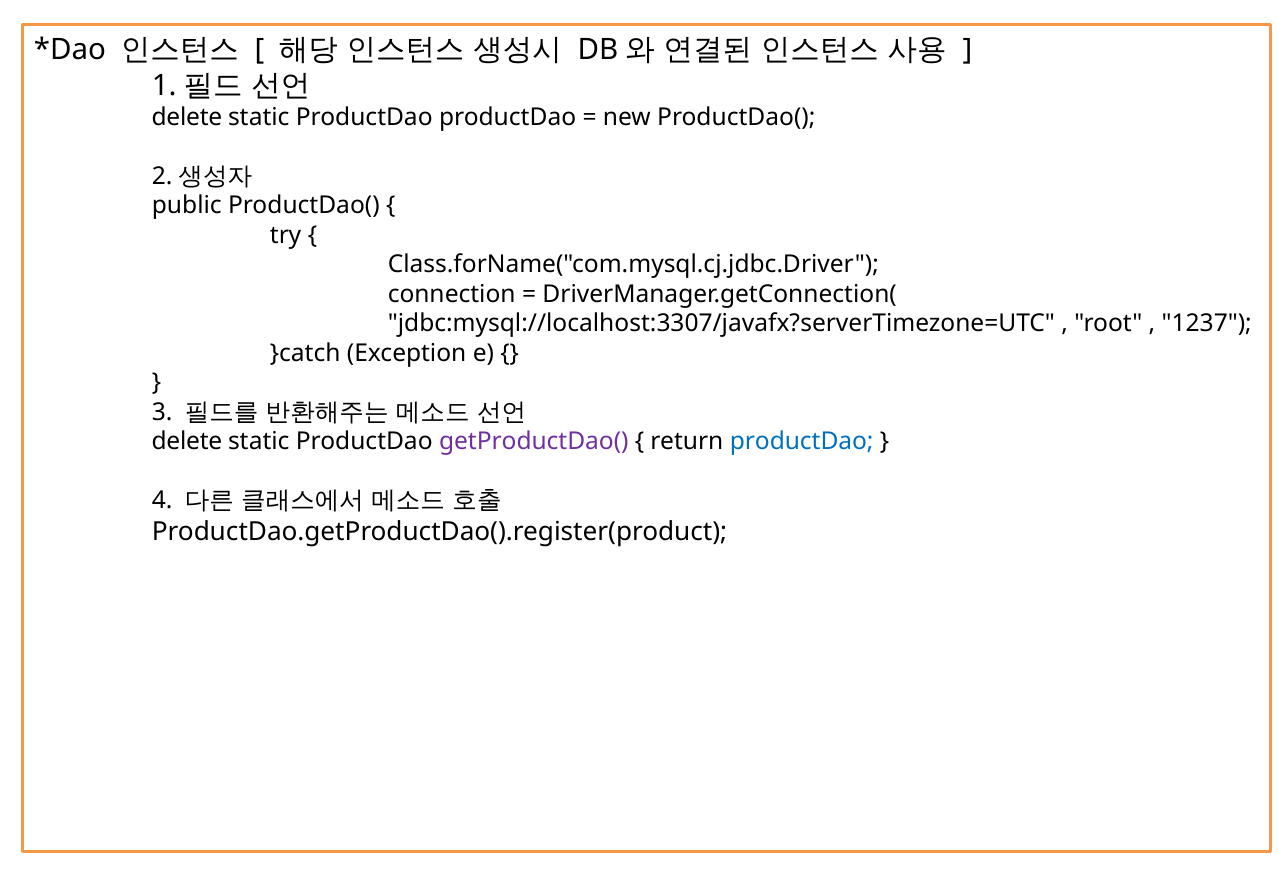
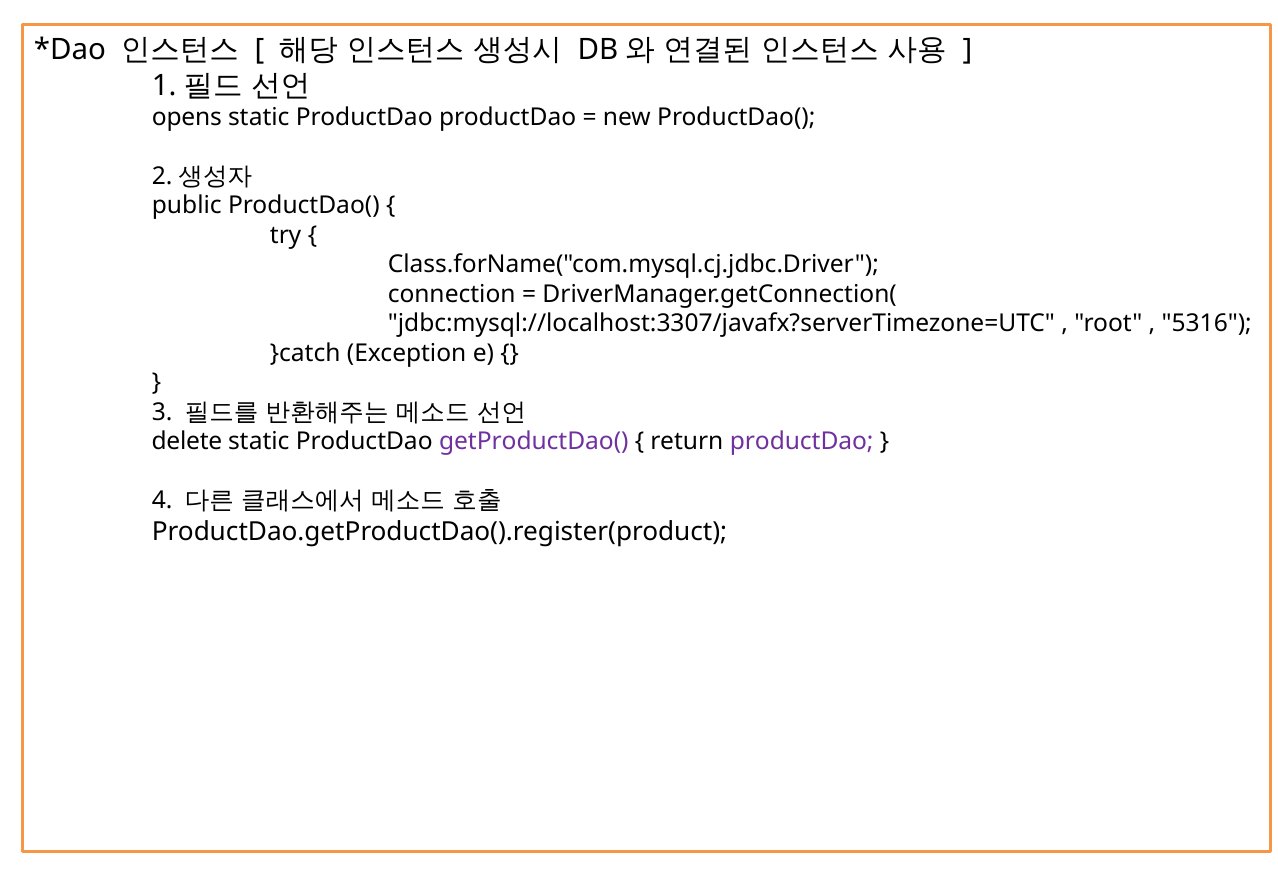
delete: delete -> opens (187, 117)
1237: 1237 -> 5316 (1207, 324)
productDao colour: blue -> purple (802, 442)
